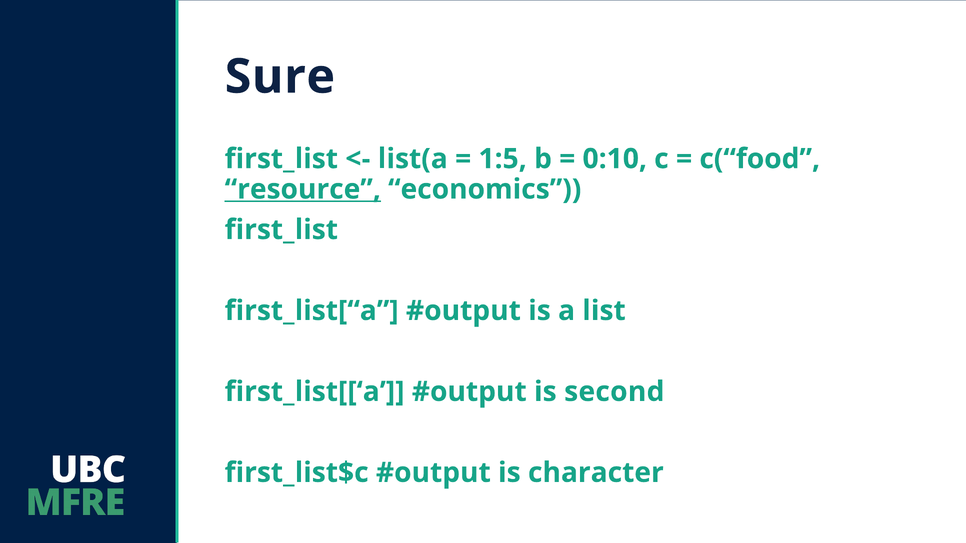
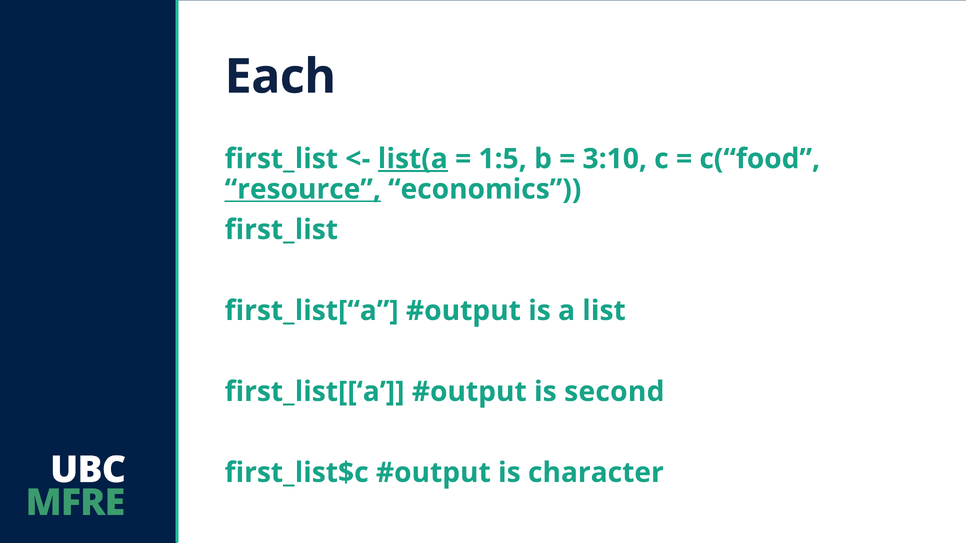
Sure: Sure -> Each (280, 77)
list(a underline: none -> present (413, 159)
0:10: 0:10 -> 3:10 (615, 159)
